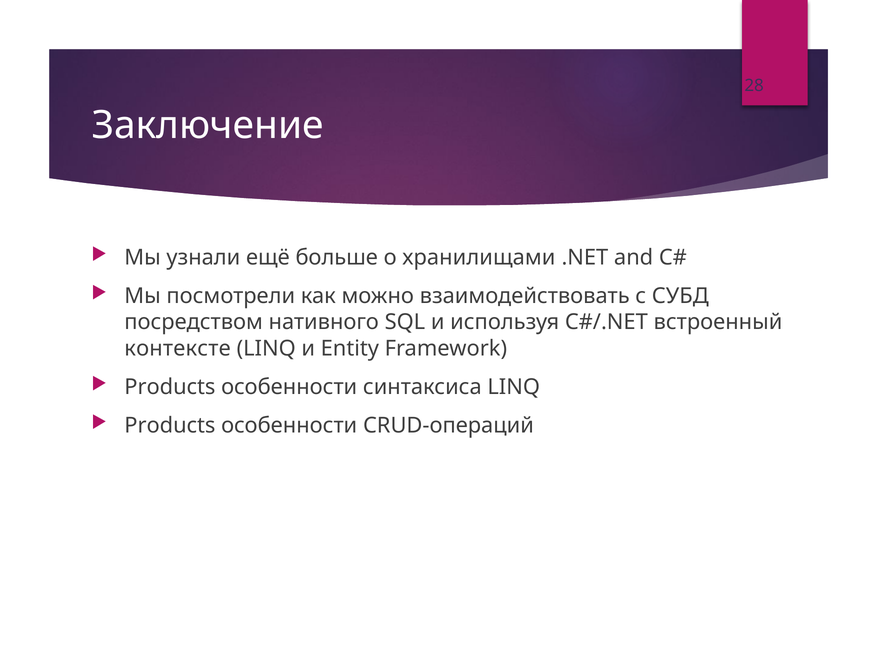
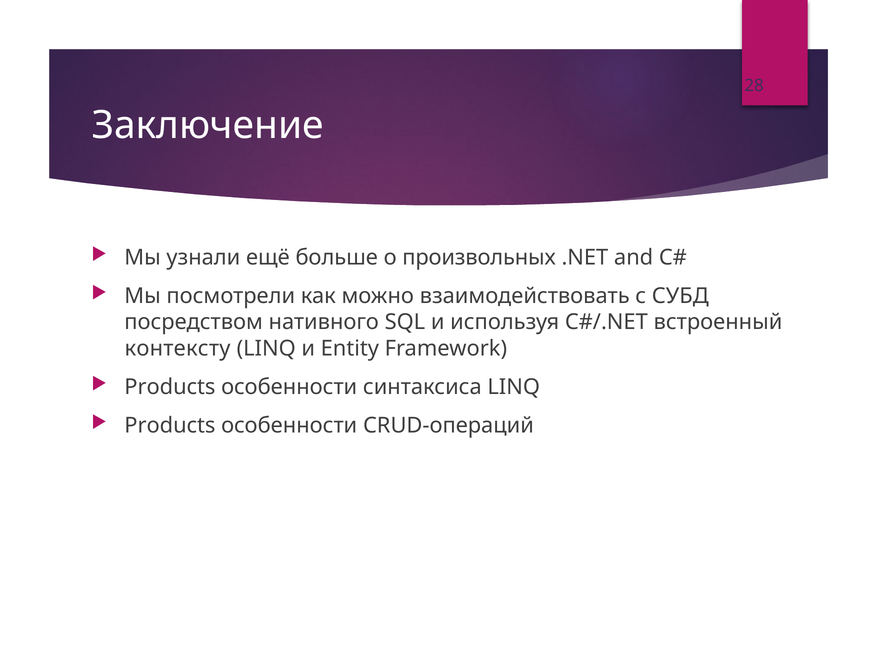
хранилищами: хранилищами -> произвольных (479, 258)
контексте: контексте -> контексту (178, 349)
